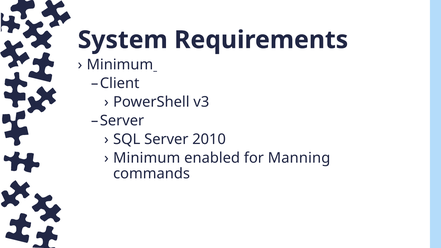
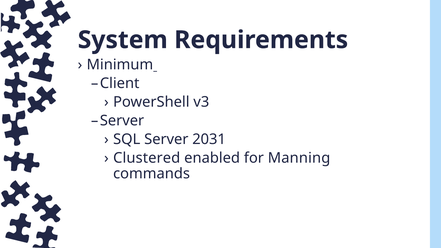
2010: 2010 -> 2031 (209, 139)
Minimum: Minimum -> Clustered (147, 158)
